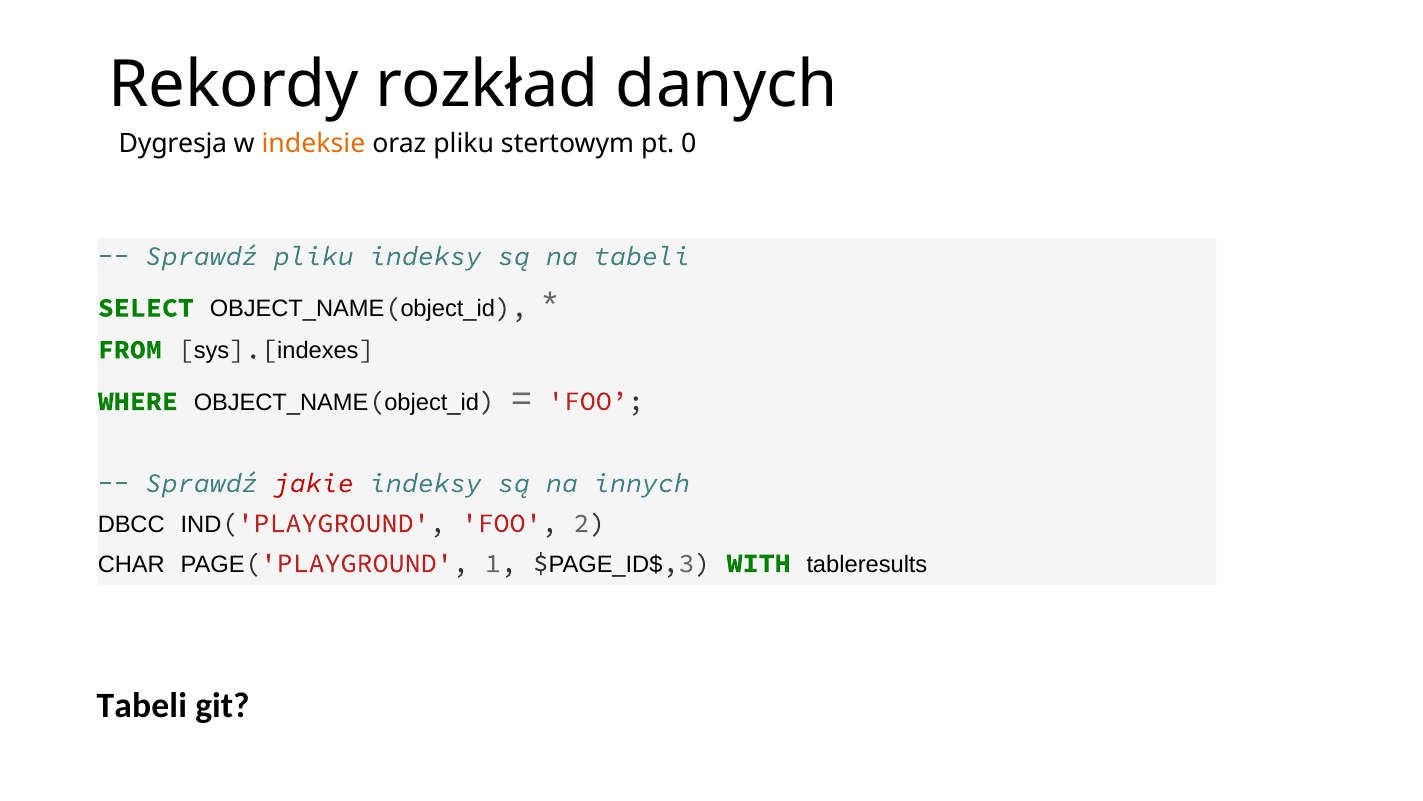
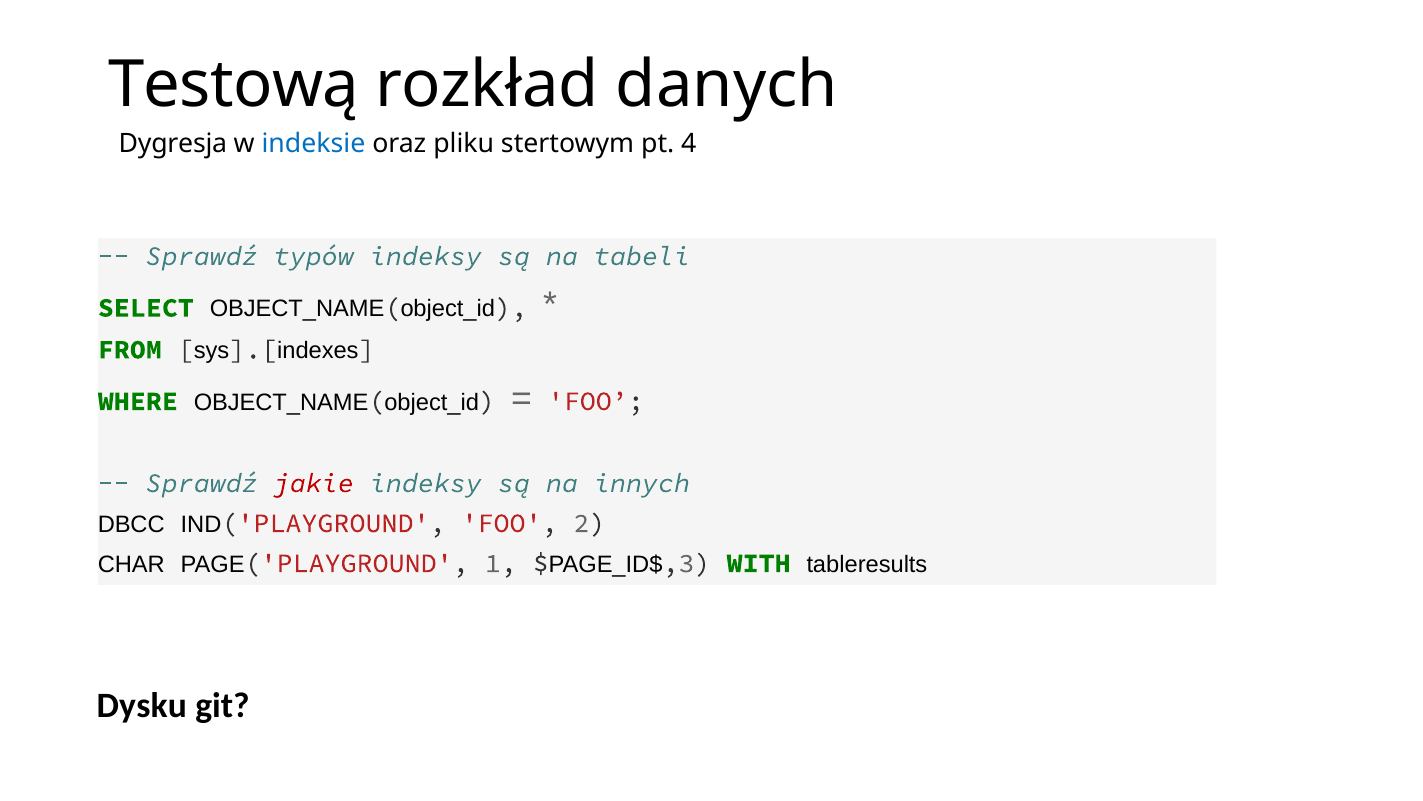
Rekordy: Rekordy -> Testową (234, 85)
indeksie colour: orange -> blue (313, 144)
0: 0 -> 4 (689, 144)
Sprawdź pliku: pliku -> typów (314, 256)
Tabeli: Tabeli -> Dysku (142, 705)
